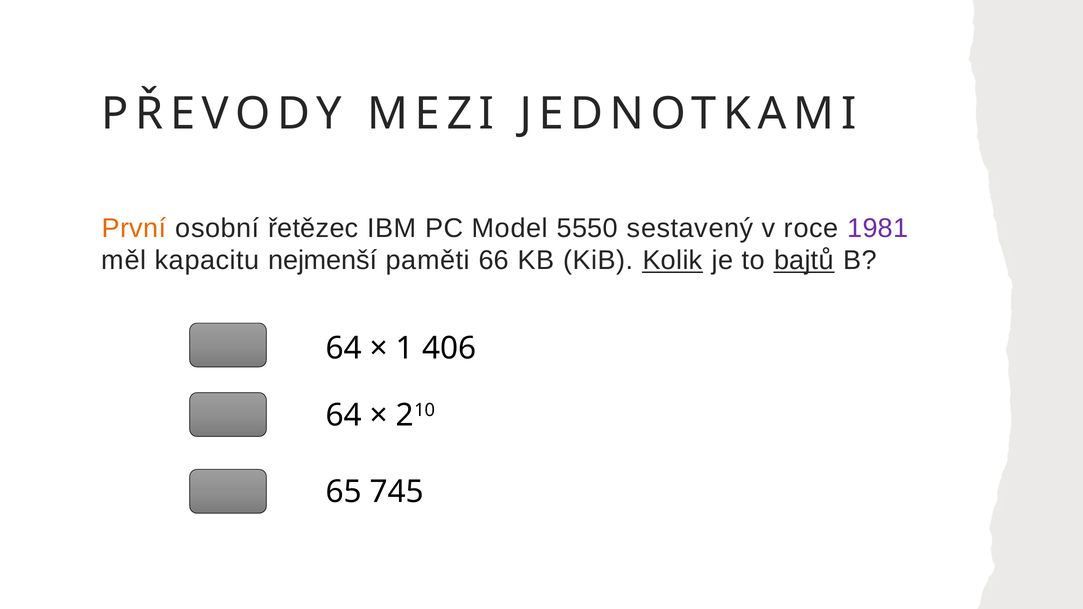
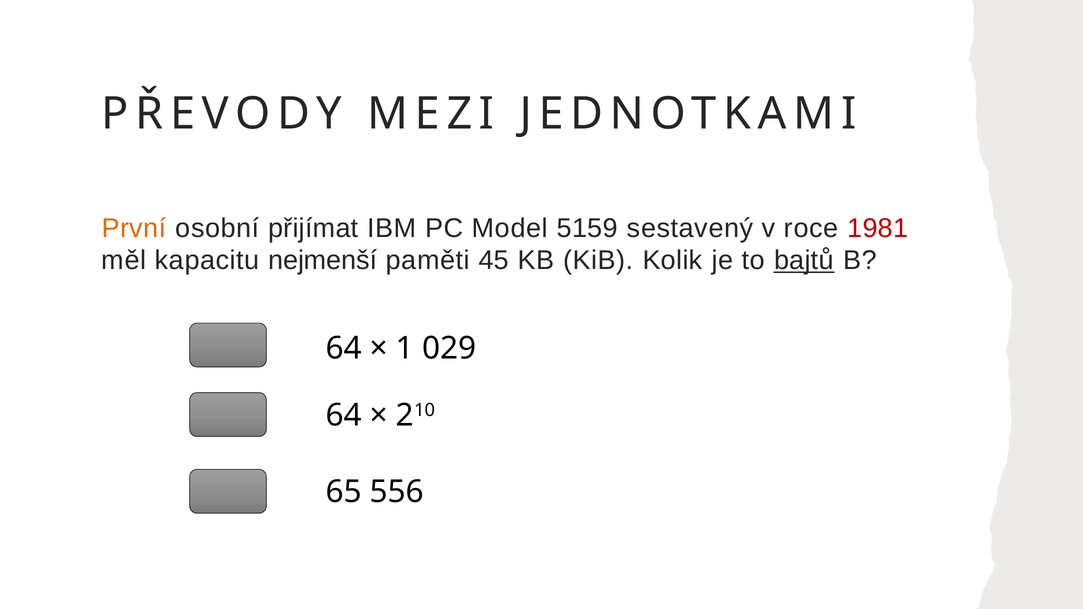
řetězec: řetězec -> přijímat (313, 228)
5550: 5550 -> 5159 (587, 228)
1981 colour: purple -> red (878, 228)
66: 66 -> 45 (494, 261)
Kolik underline: present -> none (672, 261)
406: 406 -> 029 (449, 348)
745: 745 -> 556 (397, 492)
